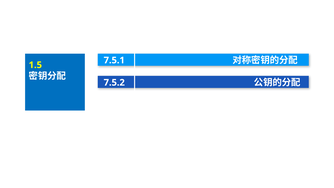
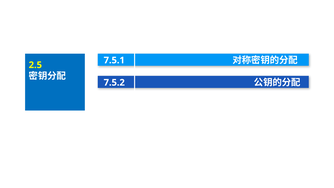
1.5: 1.5 -> 2.5 (35, 65)
